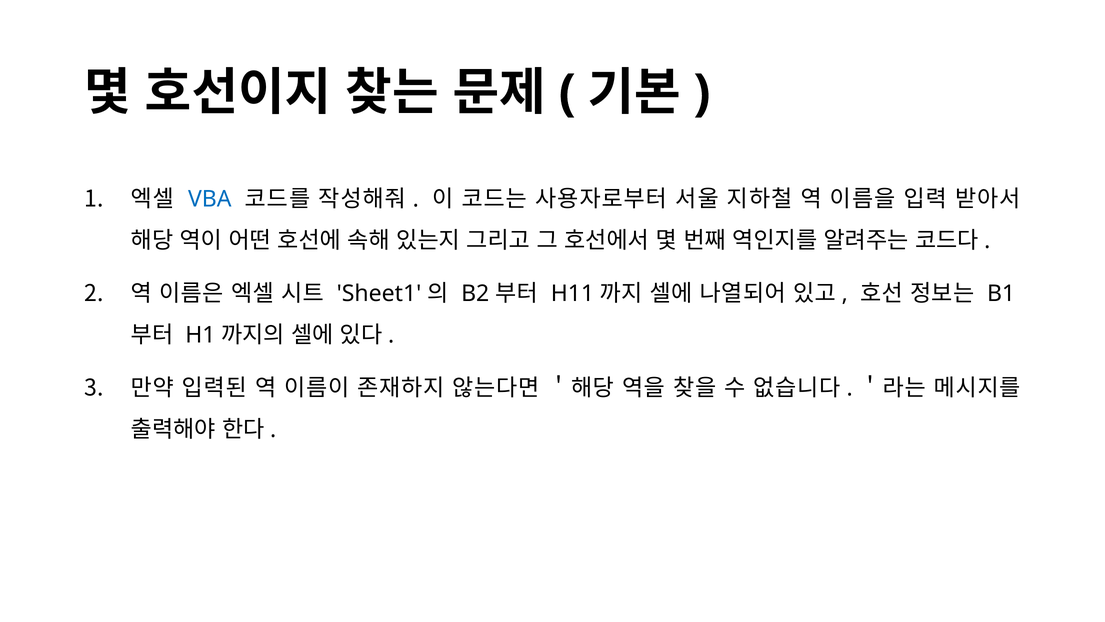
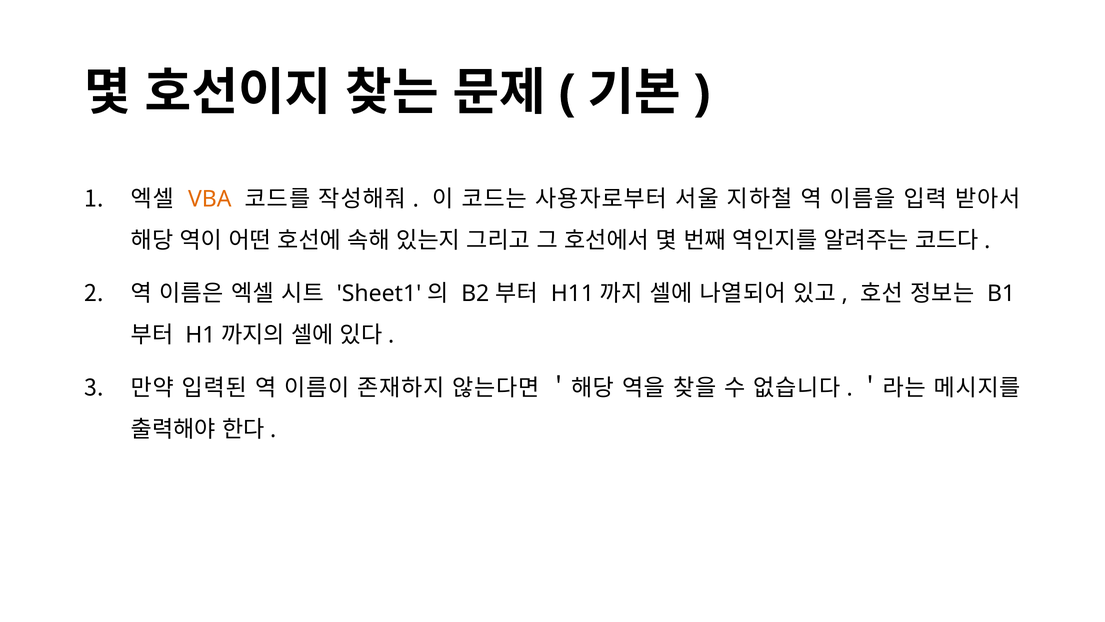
VBA colour: blue -> orange (210, 199)
